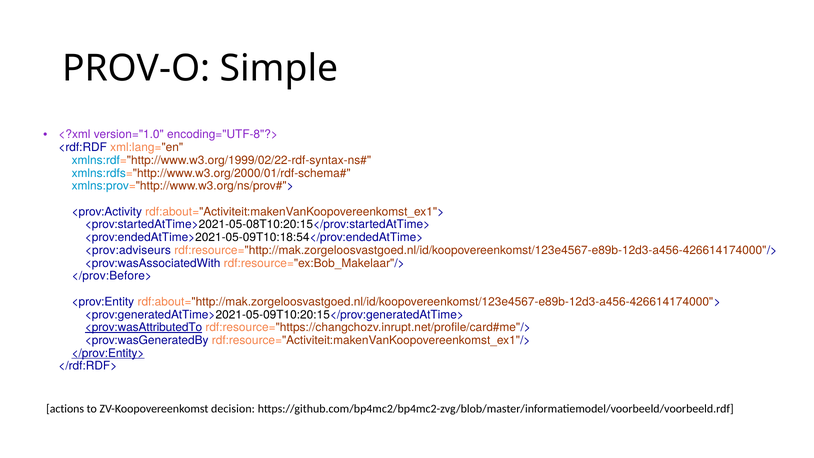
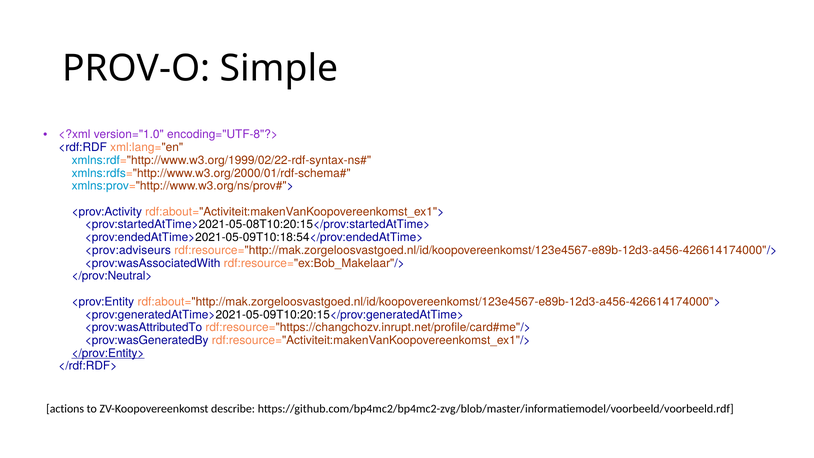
</prov:Before>: </prov:Before> -> </prov:Neutral> (112, 276)
<prov:wasAttributedTo underline: present -> none (144, 327)
decision: decision -> describe (233, 408)
